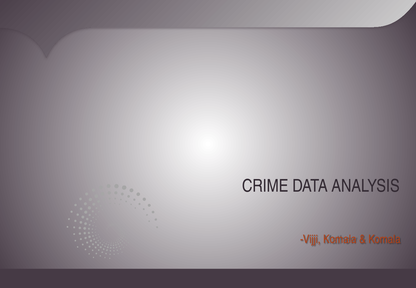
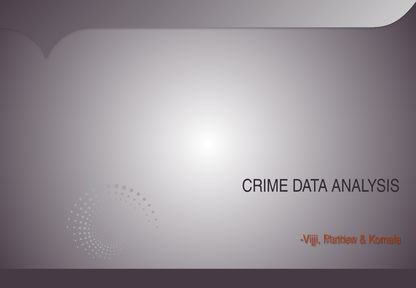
Vijji Komala: Komala -> Pandas (340, 239)
